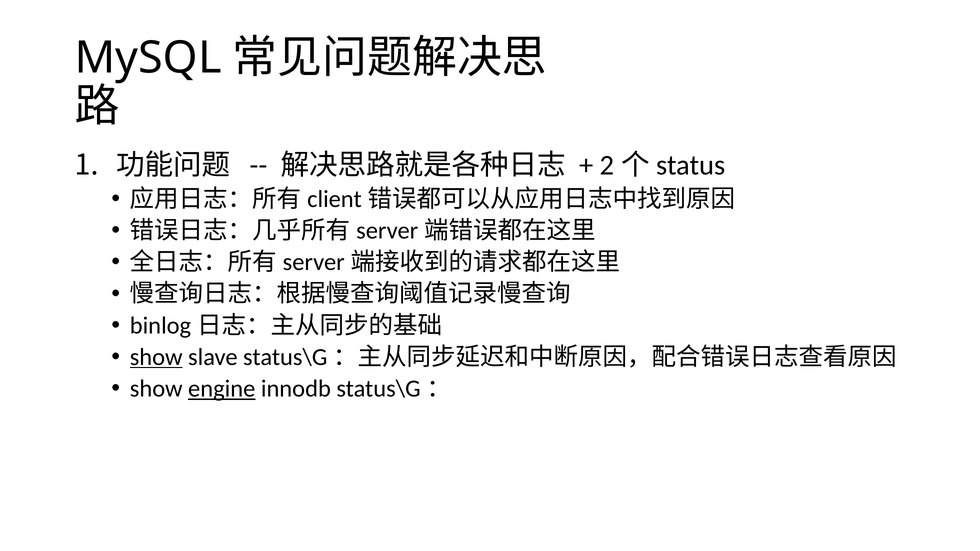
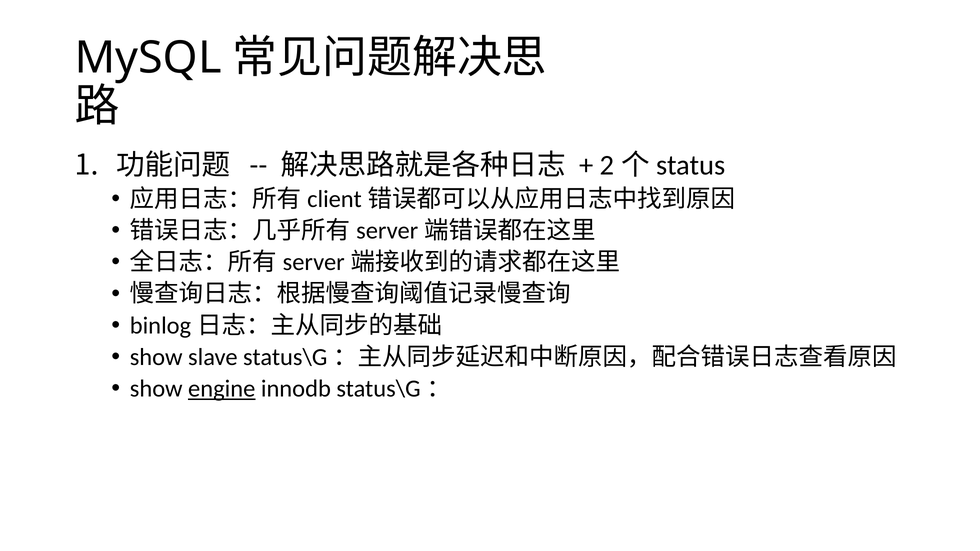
show underline: present -> none (156, 357)
